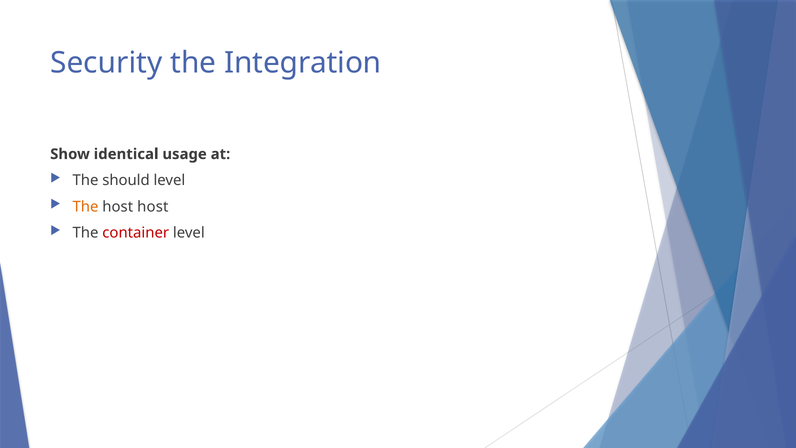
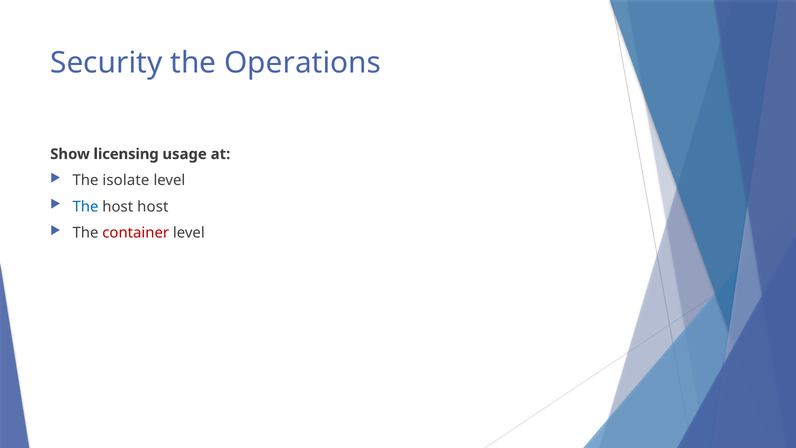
Integration: Integration -> Operations (303, 63)
identical: identical -> licensing (126, 154)
should: should -> isolate (126, 180)
The colour: orange -> blue (86, 206)
